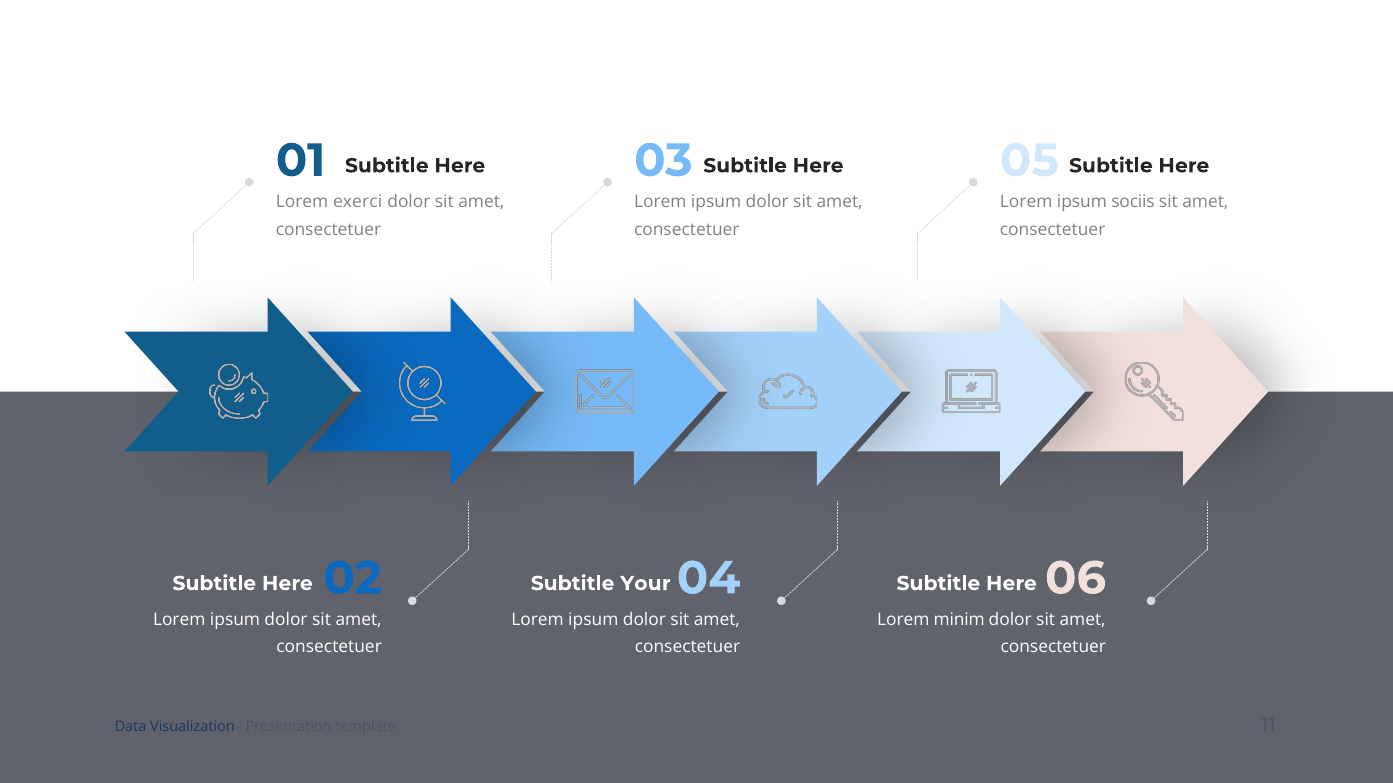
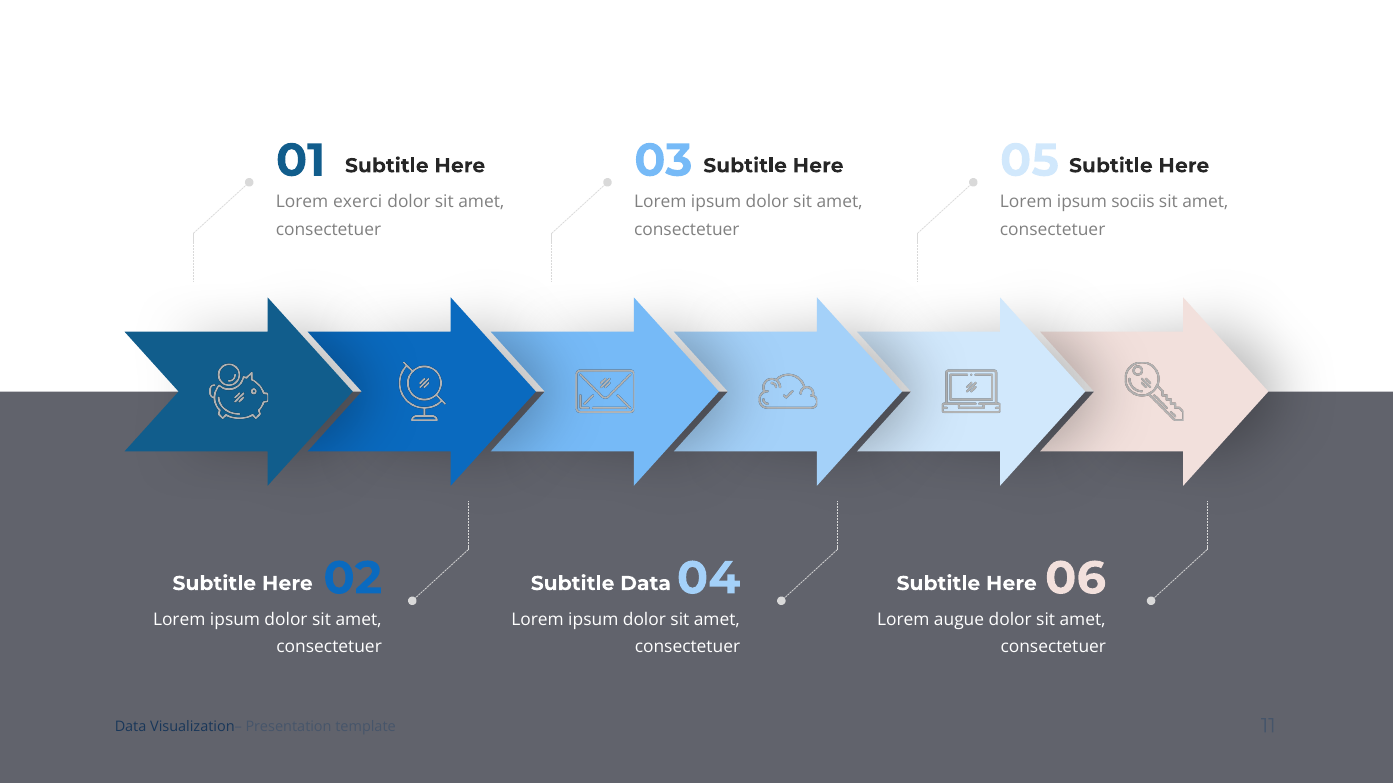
Subtitle Your: Your -> Data (646, 584)
minim: minim -> augue (959, 620)
